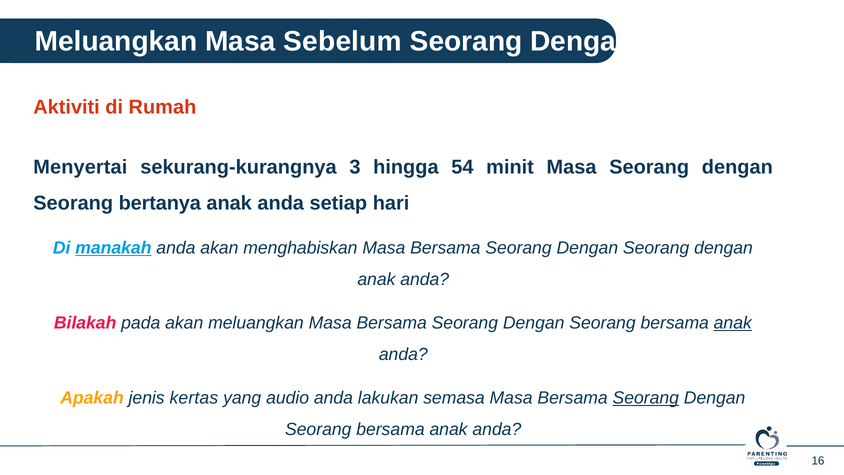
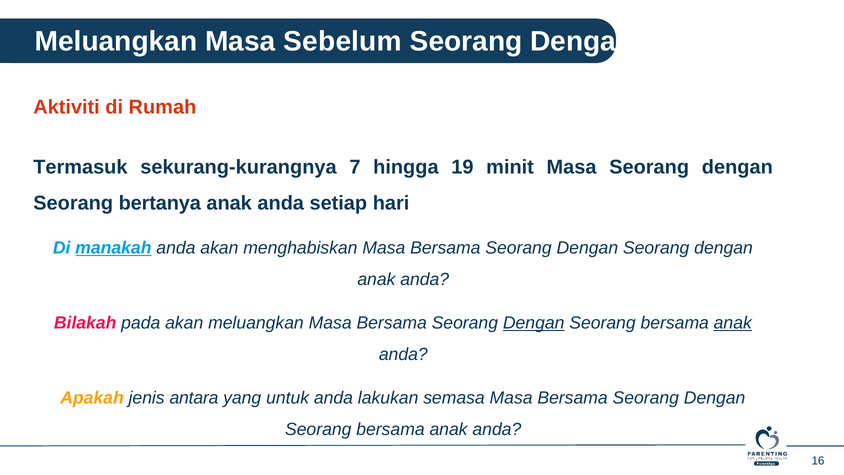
Menyertai: Menyertai -> Termasuk (80, 167)
3: 3 -> 7 (355, 167)
54: 54 -> 19 (462, 167)
Dengan underline: none -> present (534, 323)
kertas: kertas -> antara (194, 398)
audio: audio -> untuk (288, 398)
Seorang underline: present -> none (646, 398)
